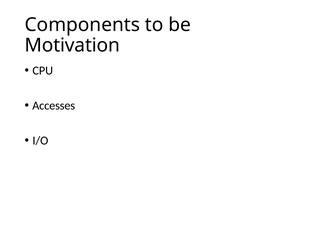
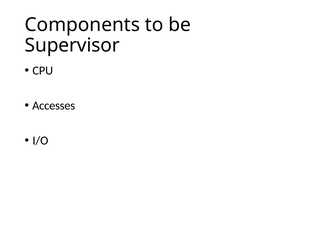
Motivation: Motivation -> Supervisor (72, 45)
